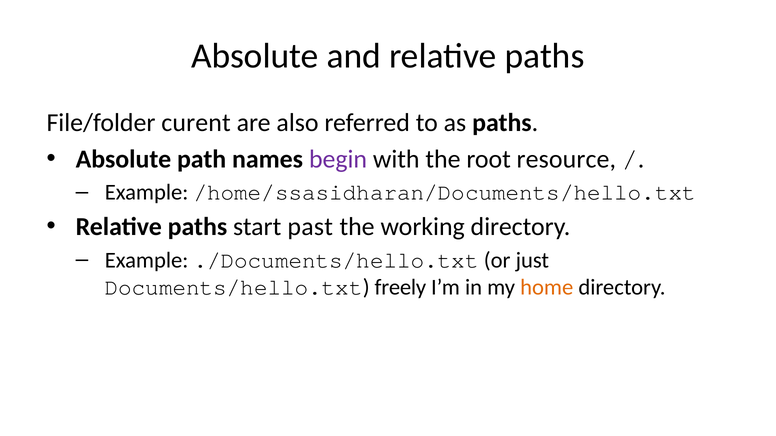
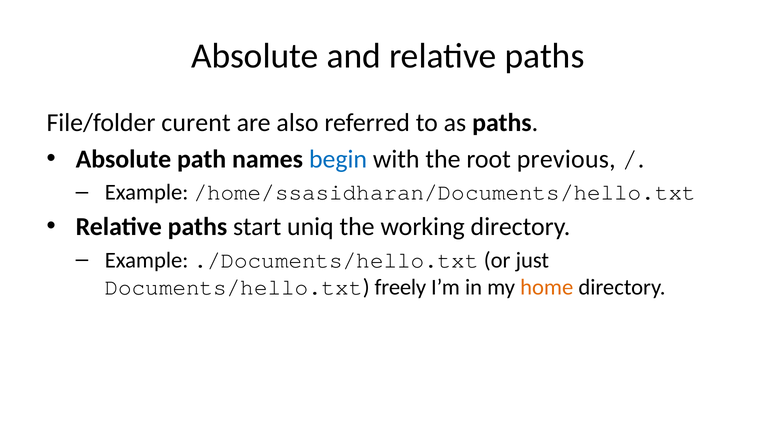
begin colour: purple -> blue (338, 159)
resource: resource -> previous (566, 159)
past: past -> uniq (310, 227)
